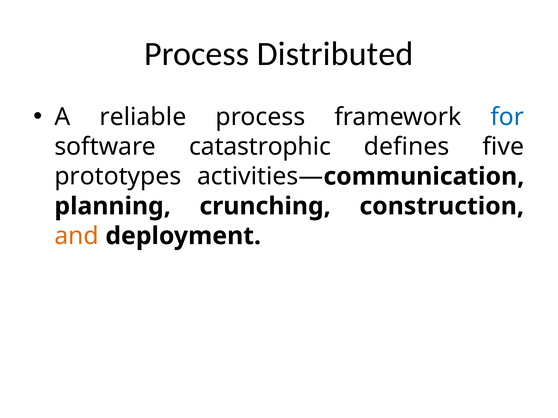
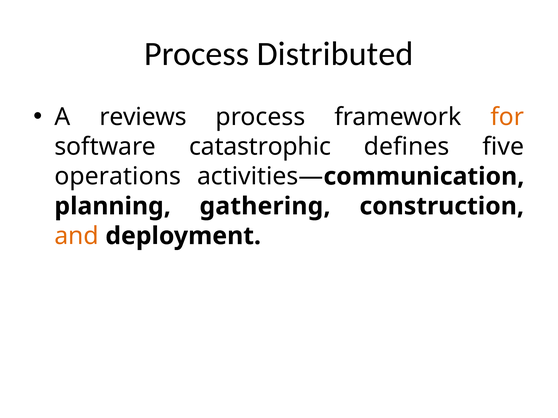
reliable: reliable -> reviews (143, 117)
for colour: blue -> orange (507, 117)
prototypes: prototypes -> operations (118, 177)
crunching: crunching -> gathering (265, 206)
